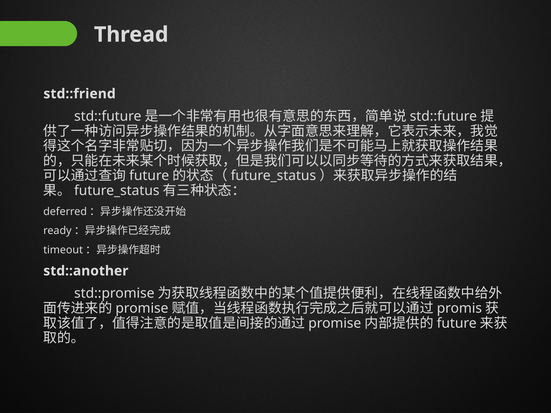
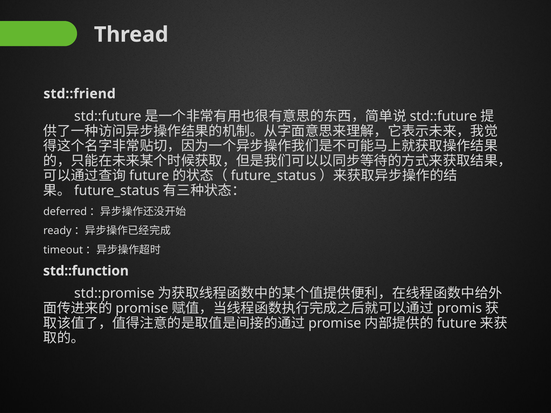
std::another: std::another -> std::function (86, 271)
